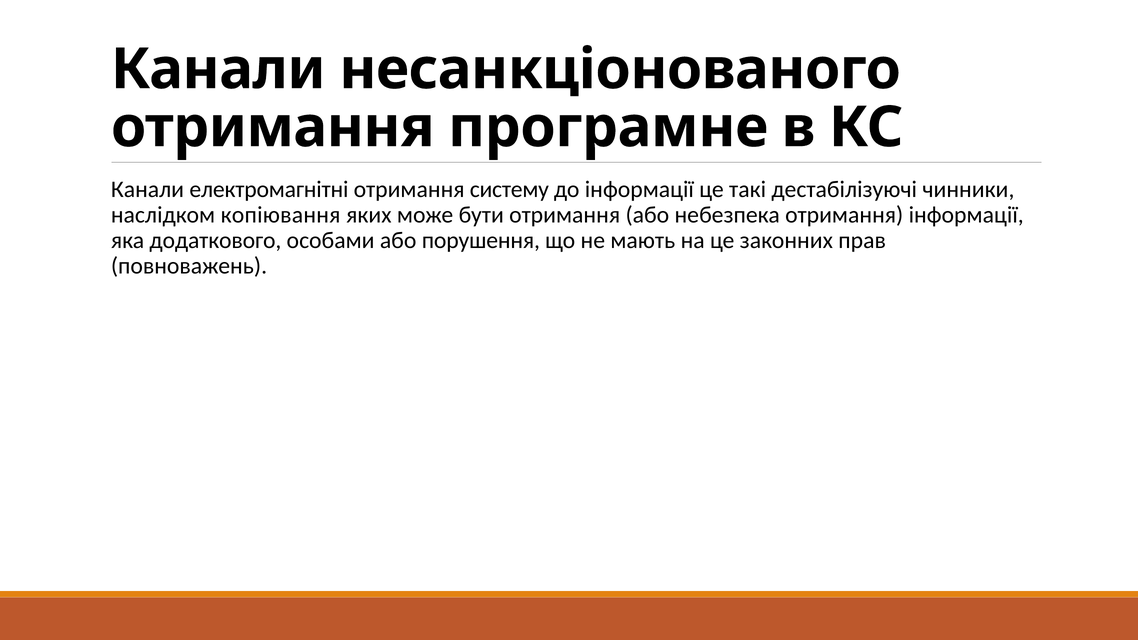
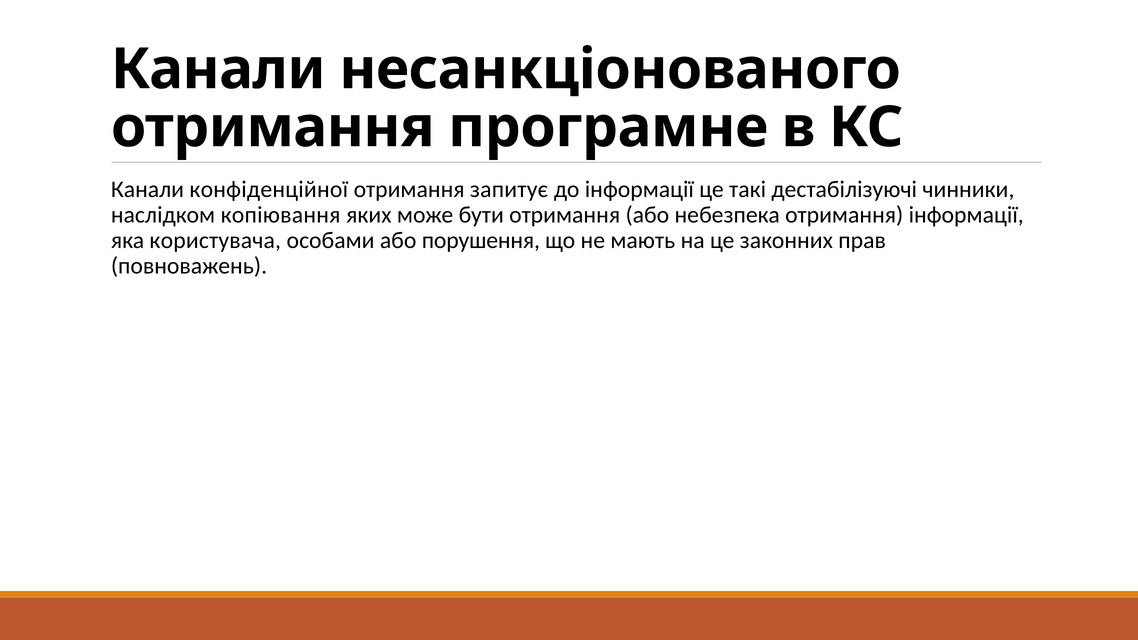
електромагнітні: електромагнітні -> конфіденційної (269, 189)
систему: систему -> запитує (509, 189)
додаткового: додаткового -> користувача (215, 240)
